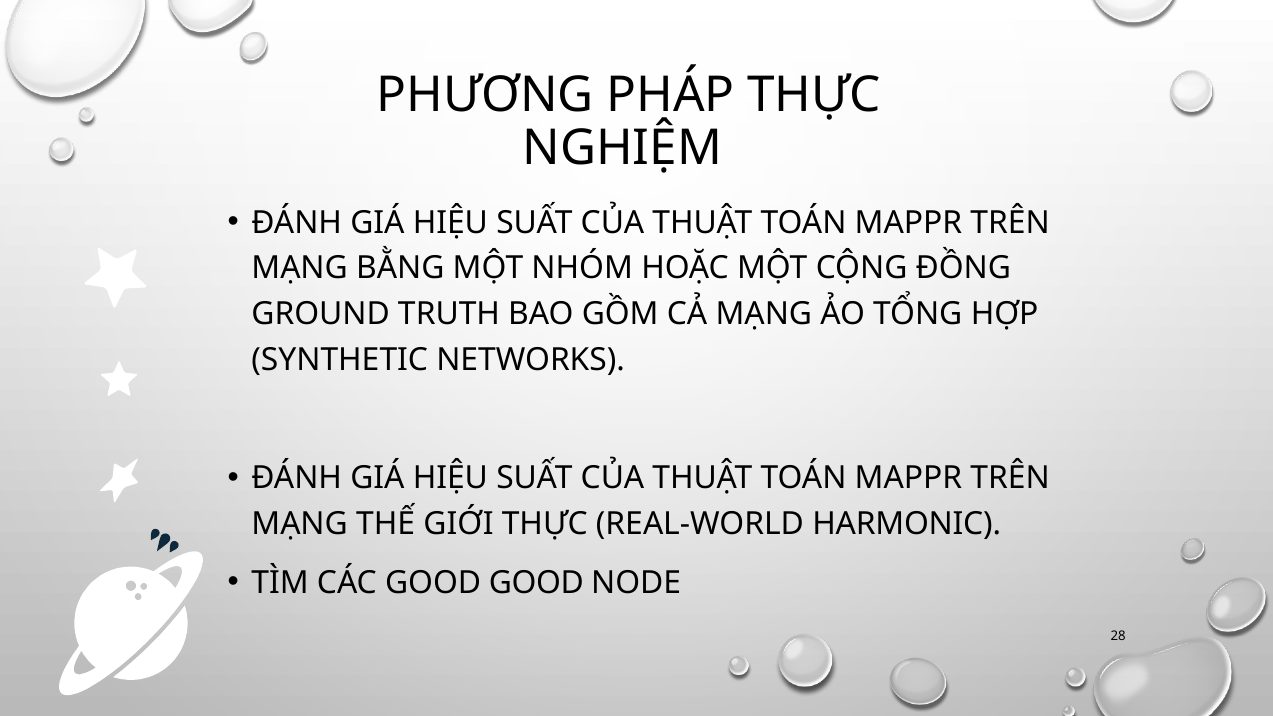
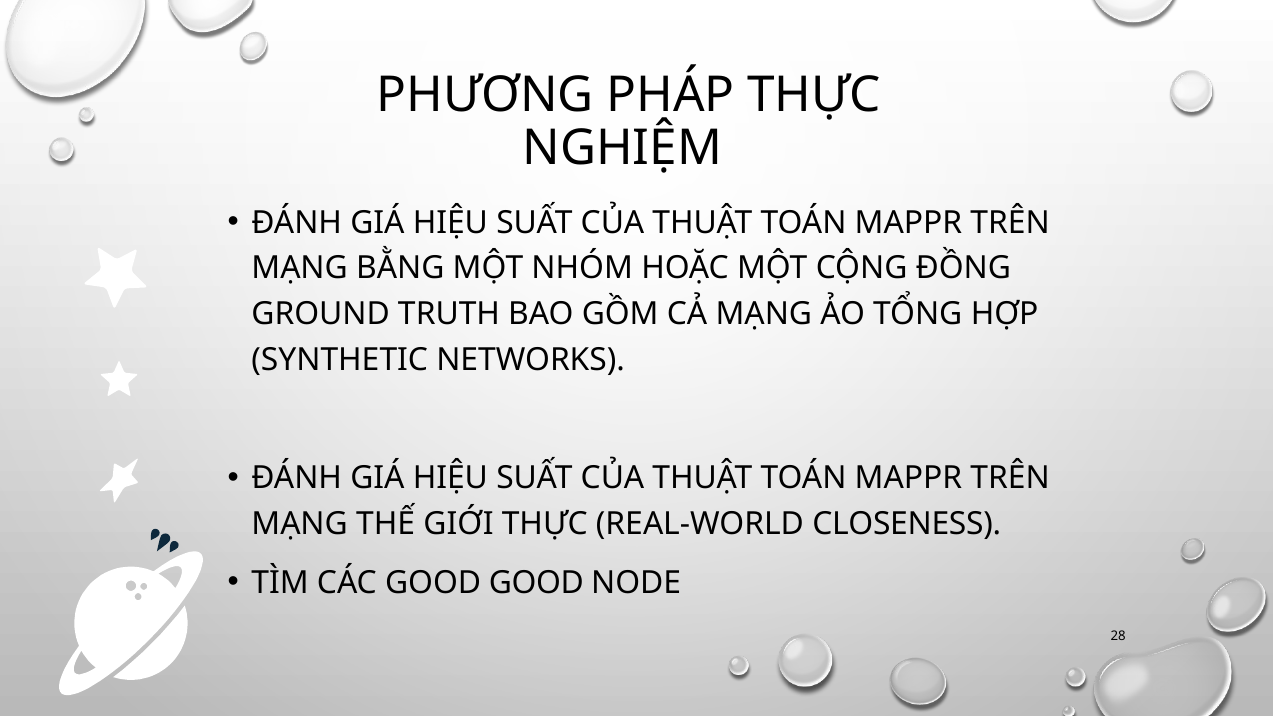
HARMONIC: HARMONIC -> CLOSENESS (907, 524)
